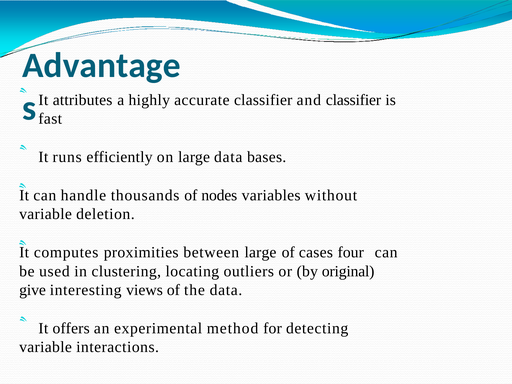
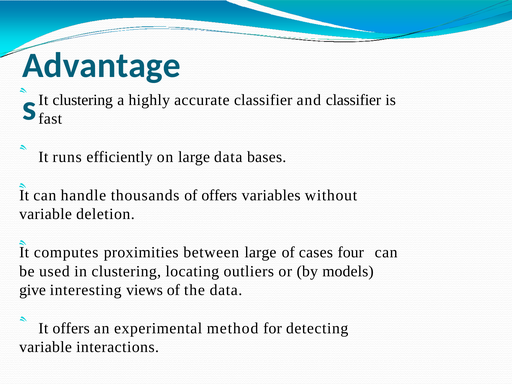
It attributes: attributes -> clustering (83, 100)
of nodes: nodes -> offers (219, 195)
original: original -> models (348, 271)
